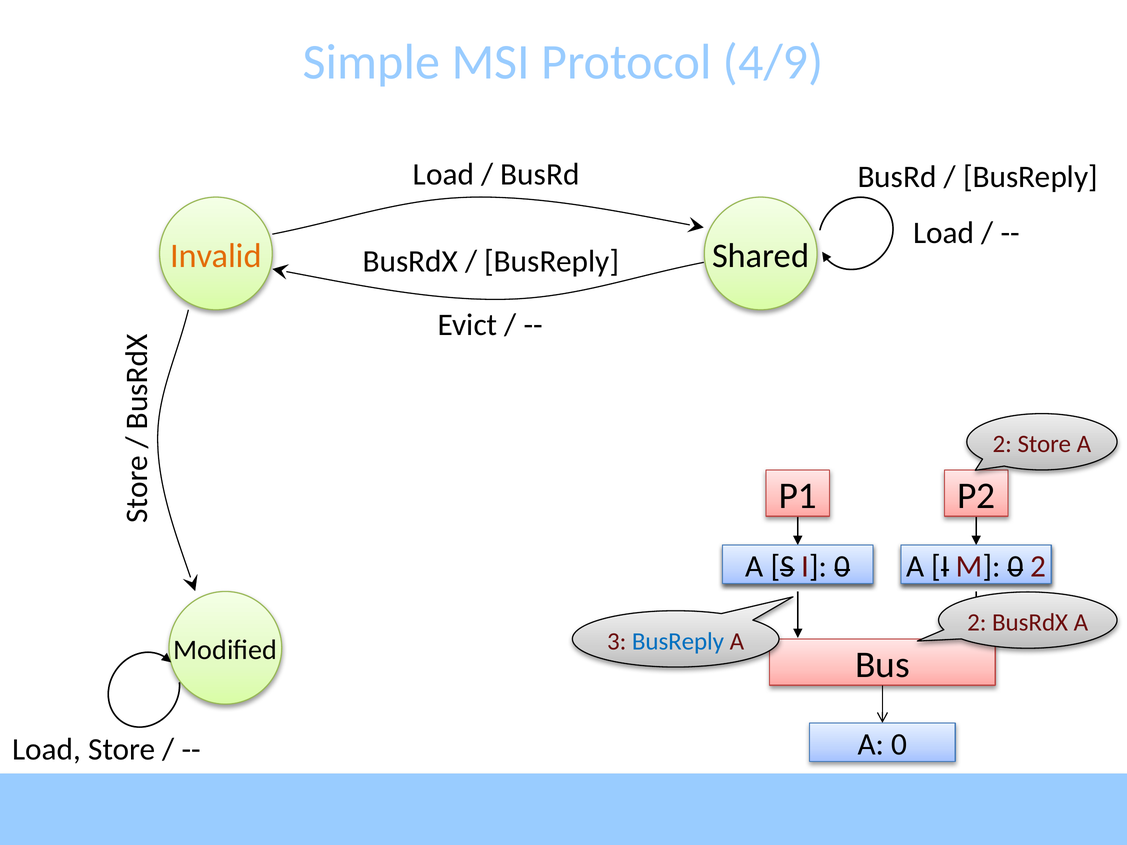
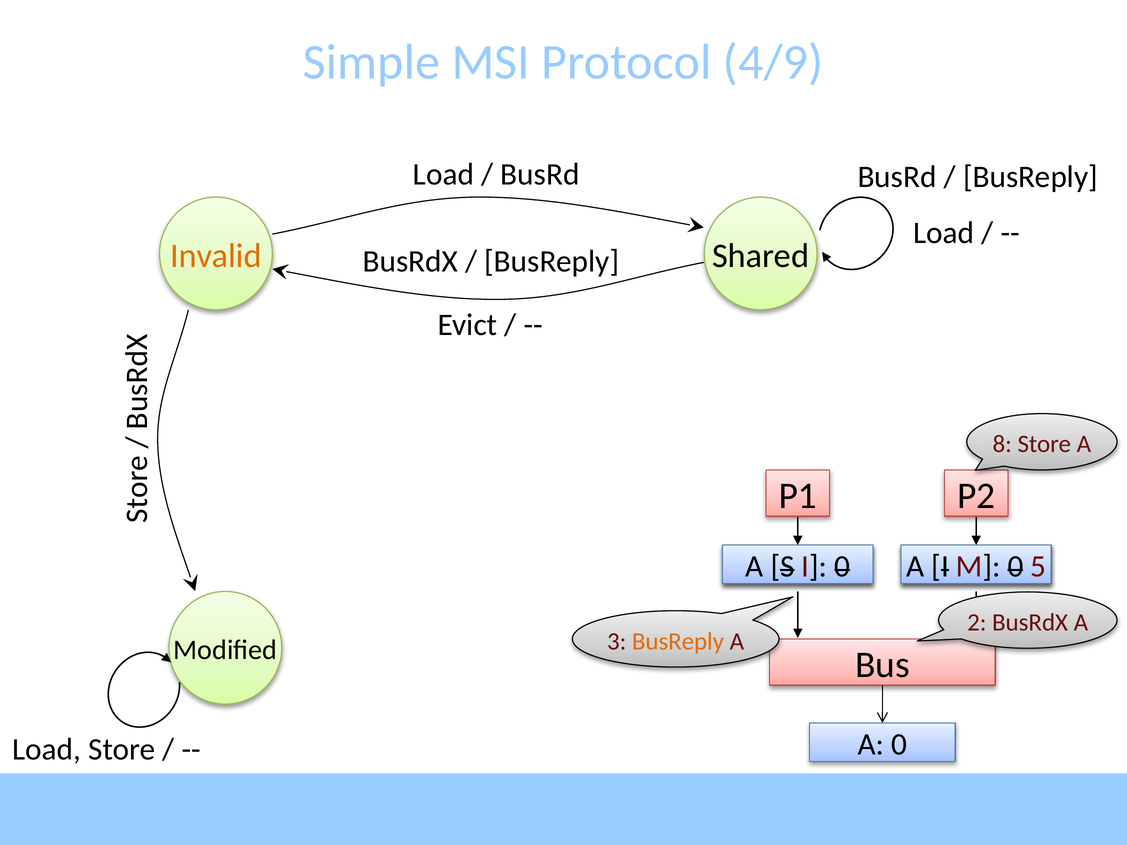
2: 2 -> 8 (1002, 444)
0 2: 2 -> 5 (1038, 567)
BusReply colour: blue -> orange (678, 642)
